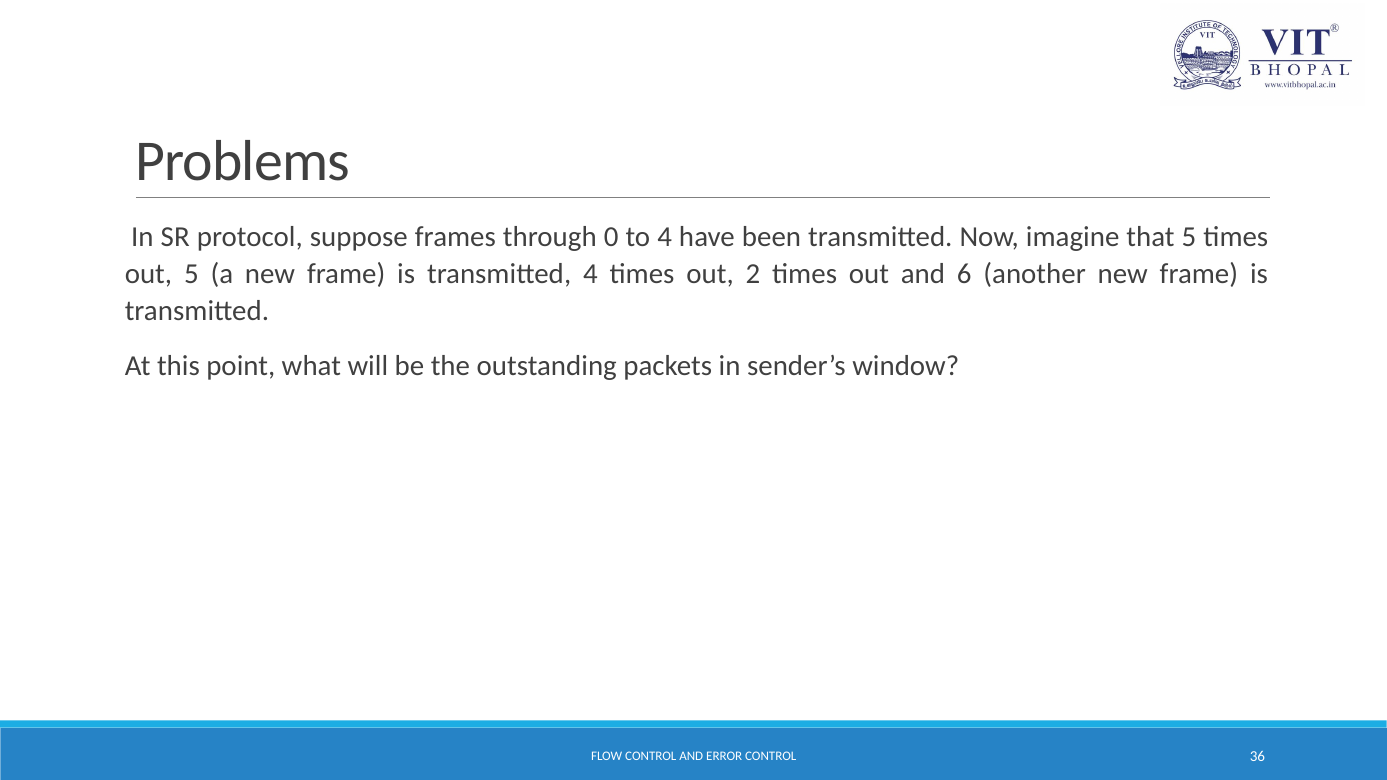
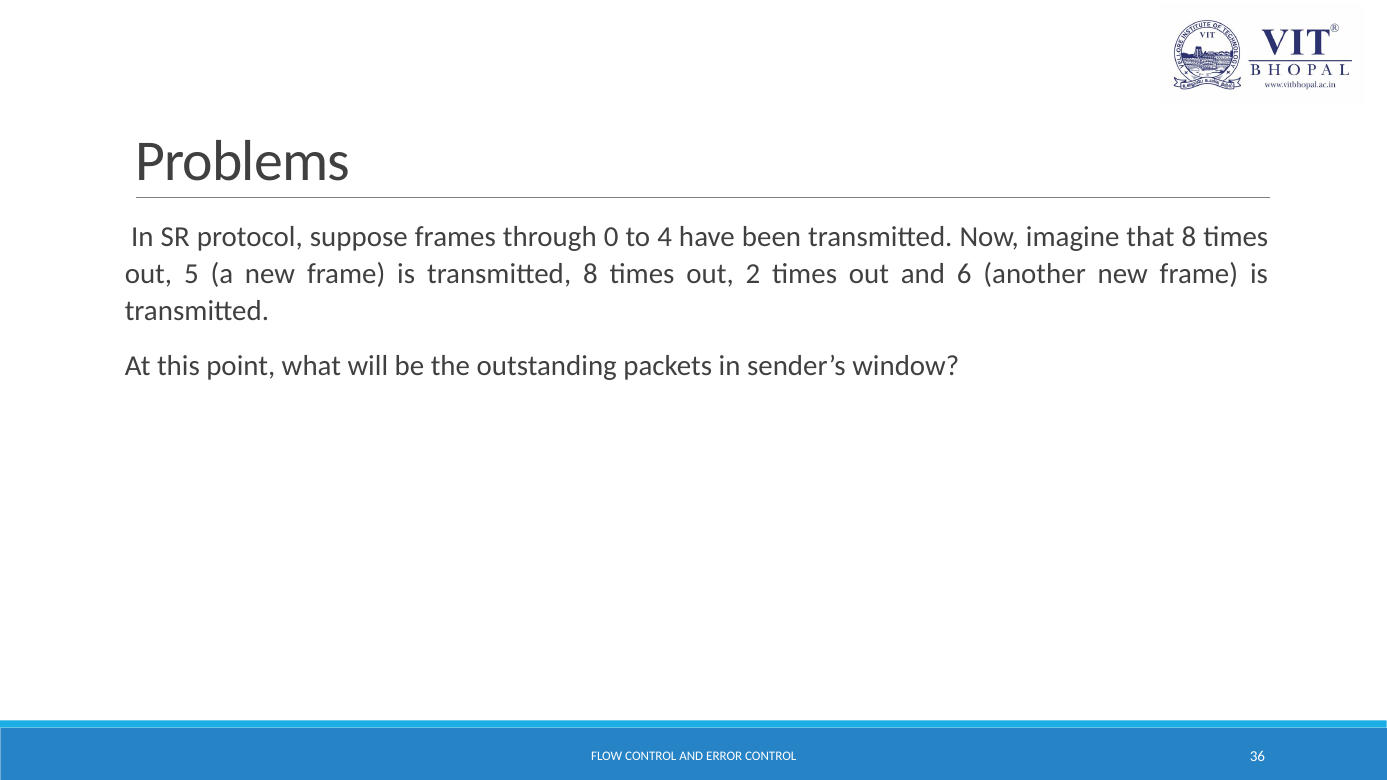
that 5: 5 -> 8 (1189, 237)
transmitted 4: 4 -> 8 (590, 274)
